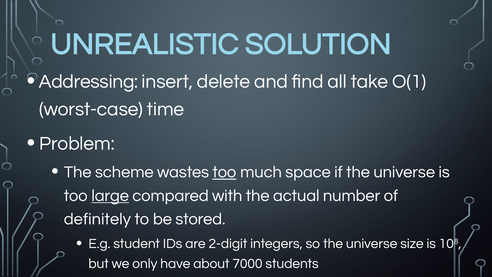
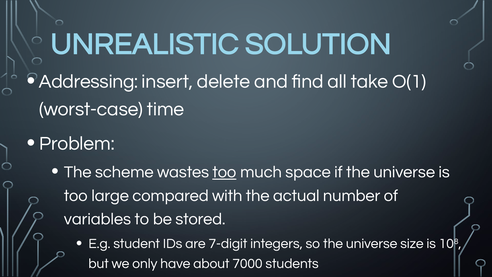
large underline: present -> none (110, 195)
definitely: definitely -> variables (97, 219)
2-digit: 2-digit -> 7-digit (228, 244)
